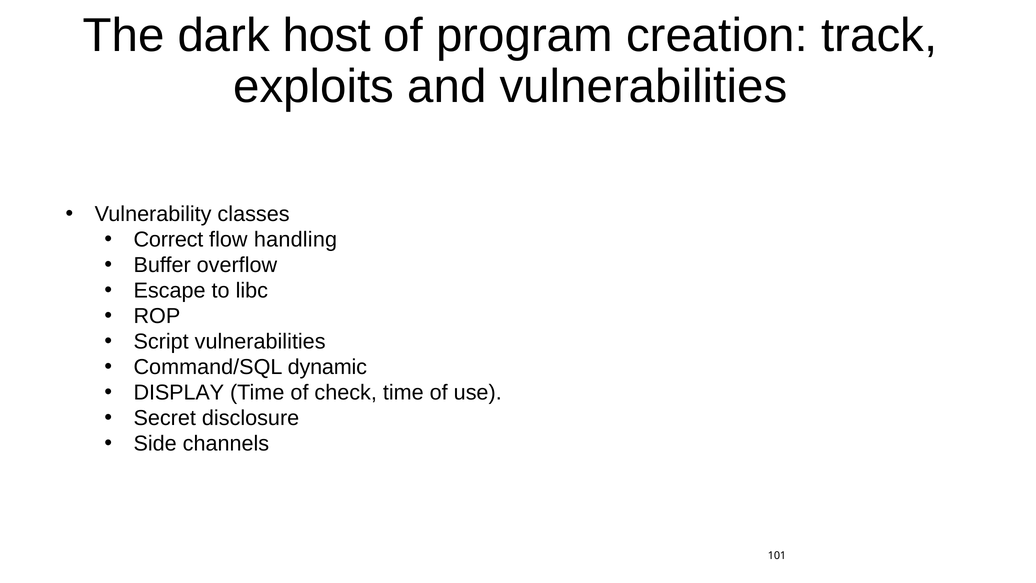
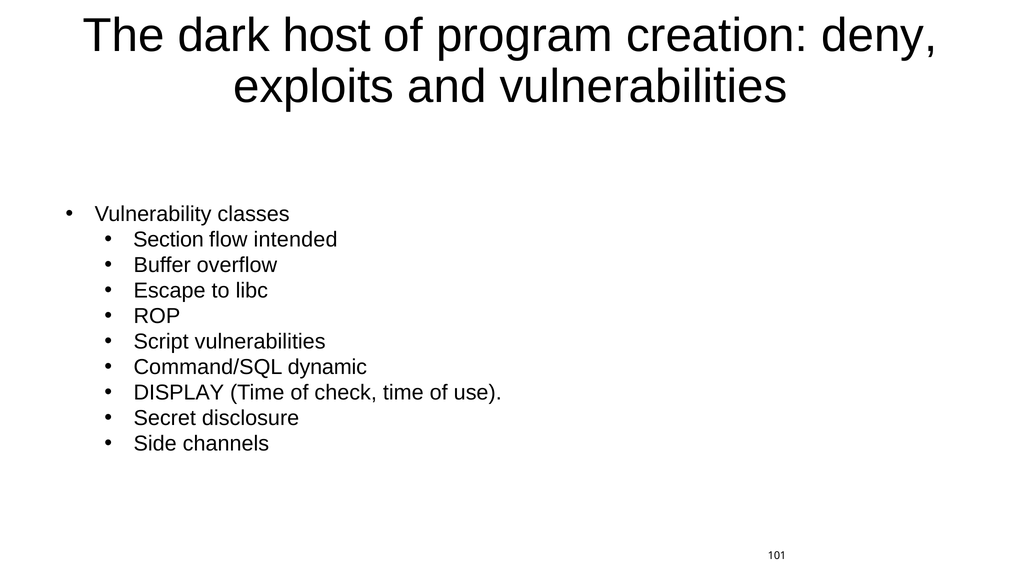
track: track -> deny (879, 35)
Correct: Correct -> Section (168, 239)
handling: handling -> intended (296, 239)
